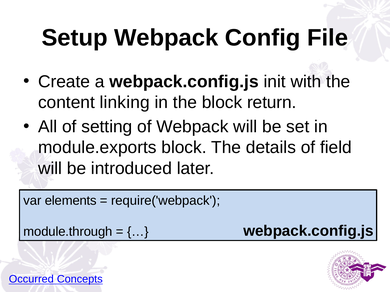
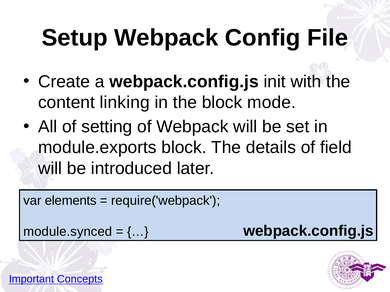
return: return -> mode (272, 103)
module.through: module.through -> module.synced (68, 232)
Occurred: Occurred -> Important (31, 280)
